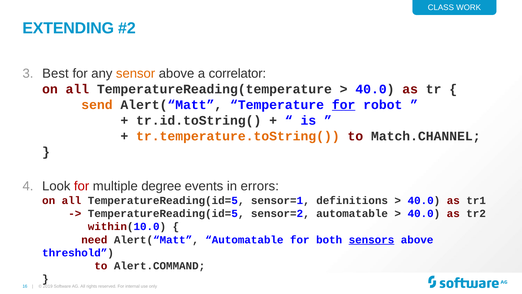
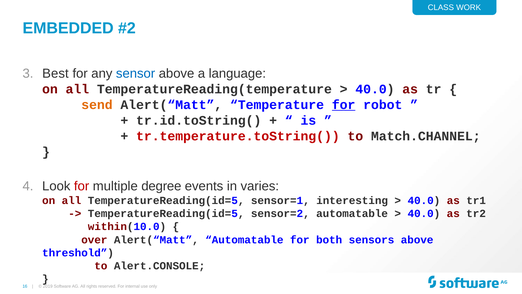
EXTENDING: EXTENDING -> EMBEDDED (68, 28)
sensor colour: orange -> blue (136, 73)
correlator: correlator -> language (237, 73)
tr.temperature.toString( colour: orange -> red (238, 136)
errors: errors -> varies (260, 186)
definitions: definitions -> interesting (352, 200)
need: need -> over (94, 239)
sensors underline: present -> none (371, 239)
Alert.COMMAND: Alert.COMMAND -> Alert.CONSOLE (160, 266)
